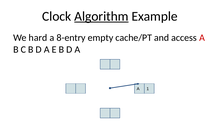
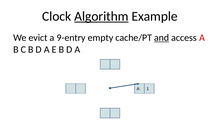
hard: hard -> evict (38, 38)
8-entry: 8-entry -> 9-entry (71, 38)
and underline: none -> present (162, 38)
